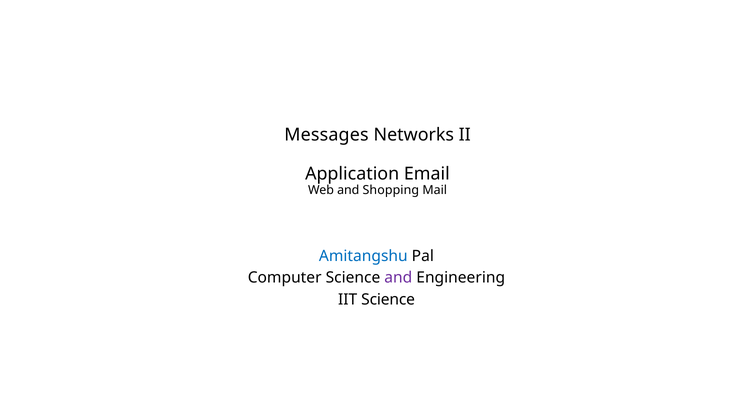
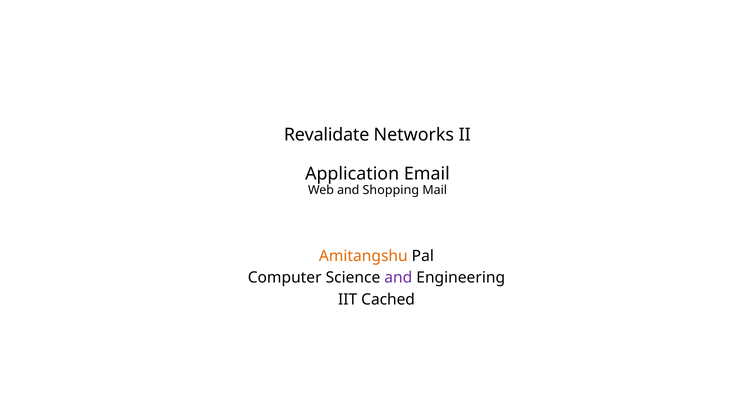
Messages: Messages -> Revalidate (327, 135)
Amitangshu colour: blue -> orange (363, 256)
IIT Science: Science -> Cached (388, 299)
